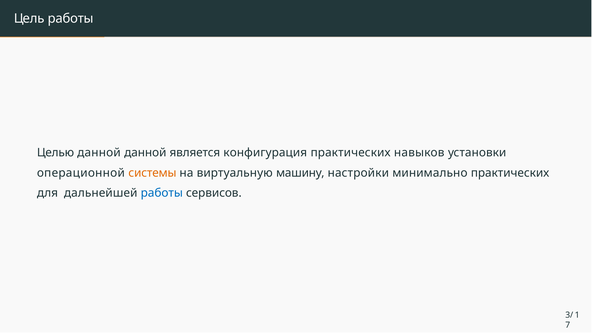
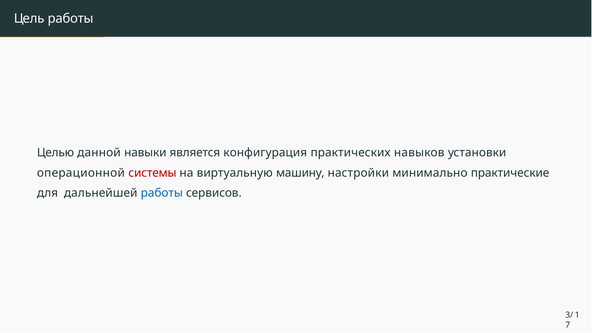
данной данной: данной -> навыки (145, 153)
системы colour: orange -> red (152, 173)
минимально практических: практических -> практические (510, 173)
